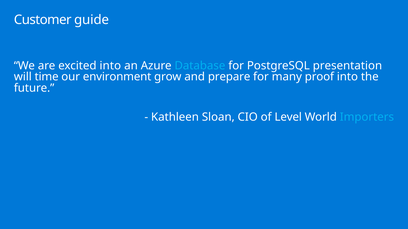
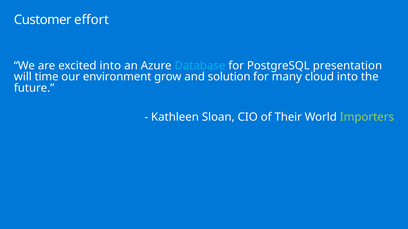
guide: guide -> effort (92, 20)
prepare: prepare -> solution (229, 77)
proof: proof -> cloud (319, 77)
Level: Level -> Their (288, 117)
Importers colour: light blue -> light green (367, 117)
